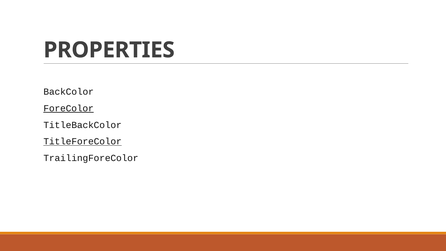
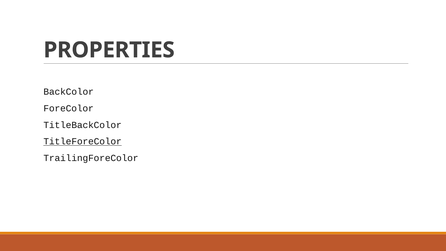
ForeColor underline: present -> none (69, 108)
